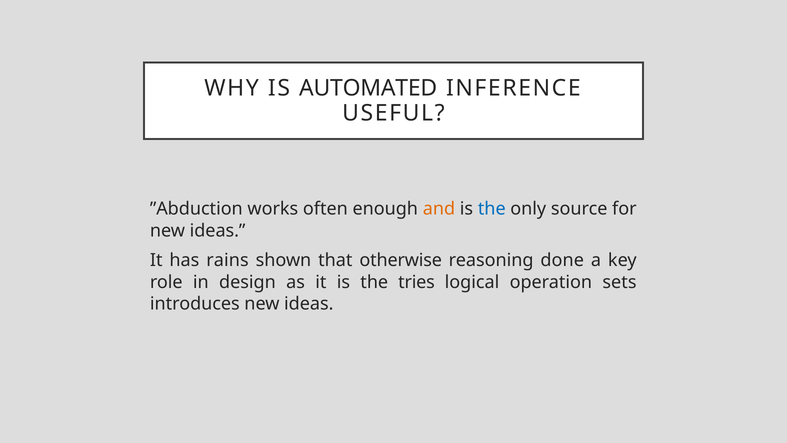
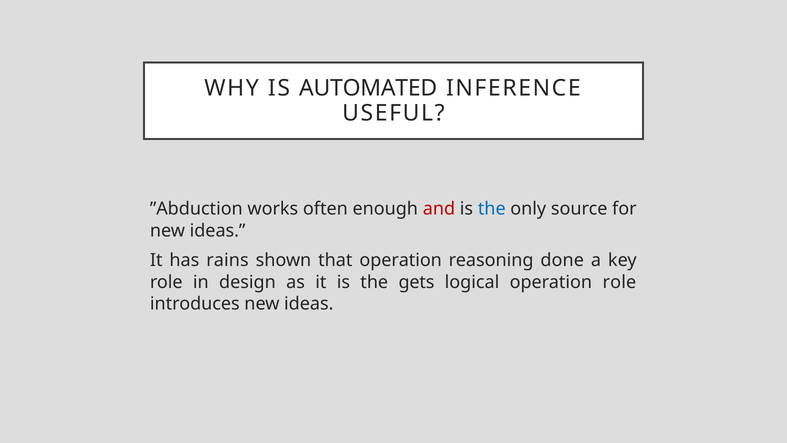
and colour: orange -> red (439, 209)
that otherwise: otherwise -> operation (401, 260)
tries: tries -> gets (417, 282)
operation sets: sets -> role (619, 282)
